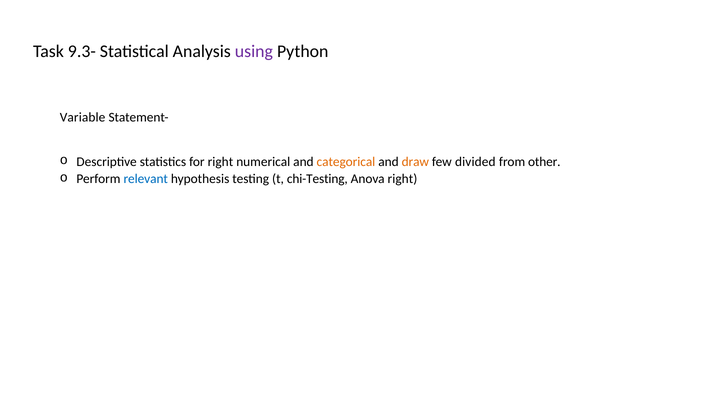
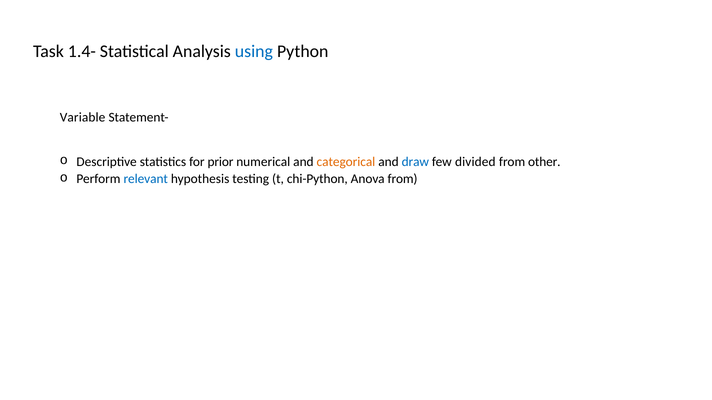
9.3-: 9.3- -> 1.4- (82, 52)
using colour: purple -> blue (254, 52)
for right: right -> prior (221, 162)
draw colour: orange -> blue (415, 162)
chi-Testing: chi-Testing -> chi-Python (317, 179)
Anova right: right -> from (403, 179)
